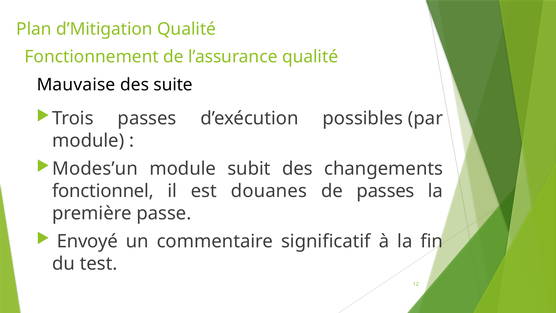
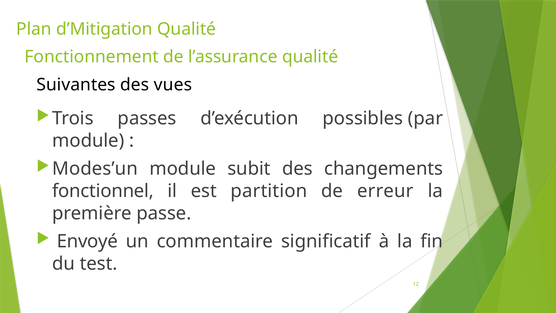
Mauvaise: Mauvaise -> Suivantes (76, 85)
suite: suite -> vues (173, 85)
douanes: douanes -> partition (269, 191)
de passes: passes -> erreur (385, 191)
